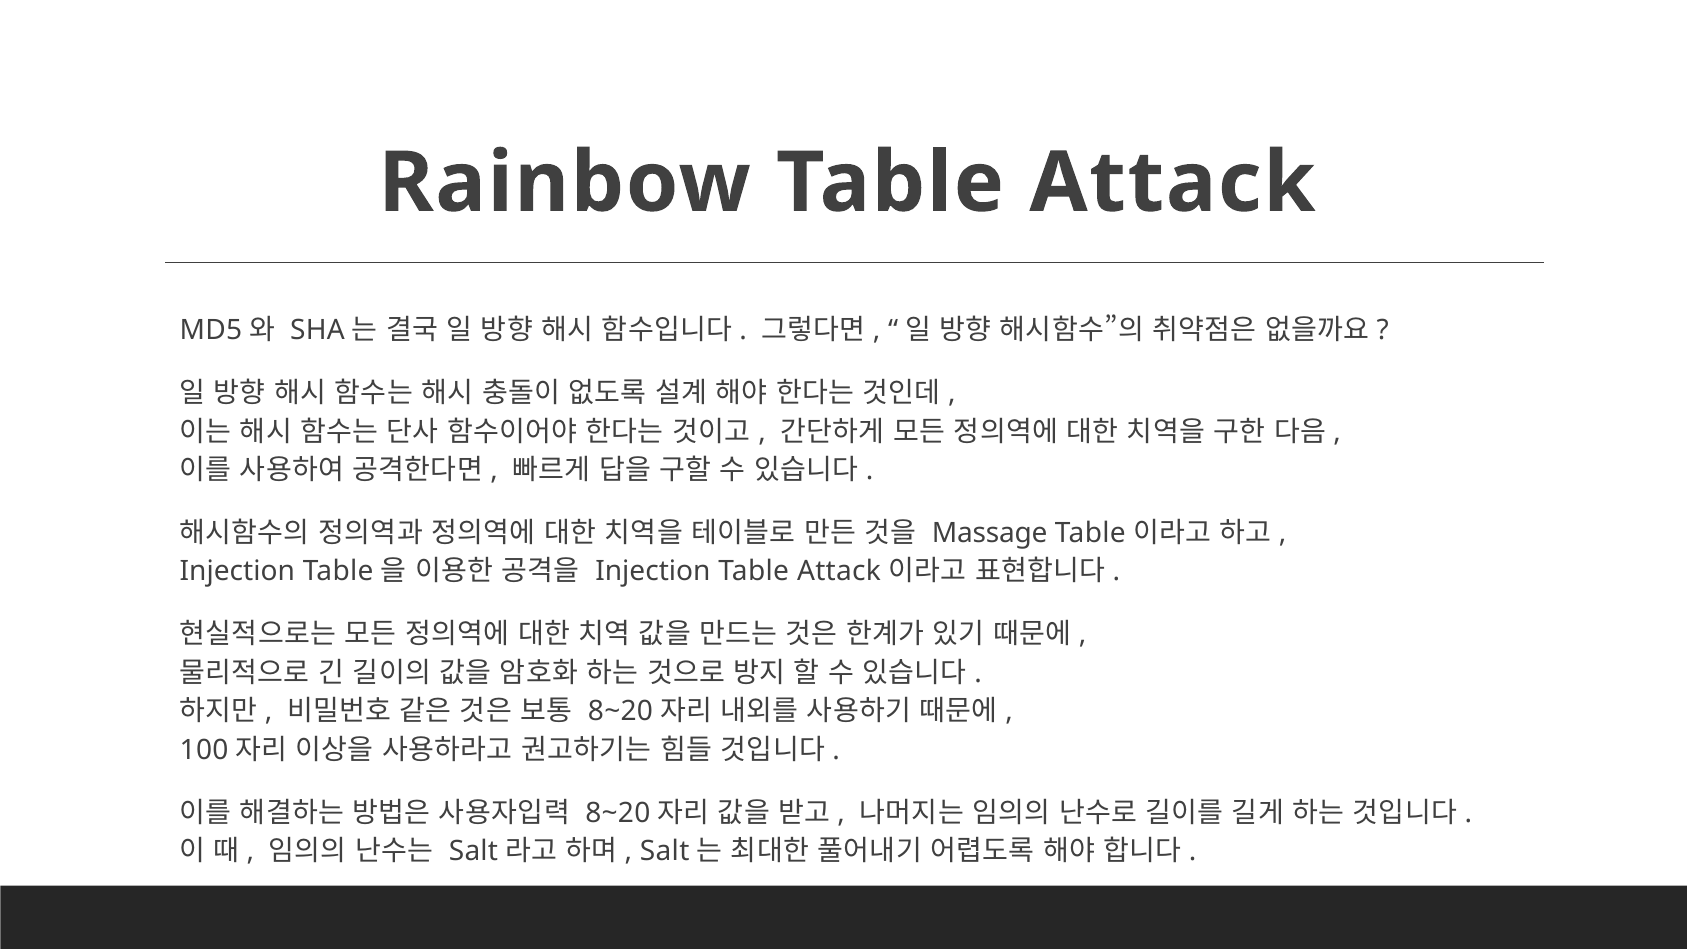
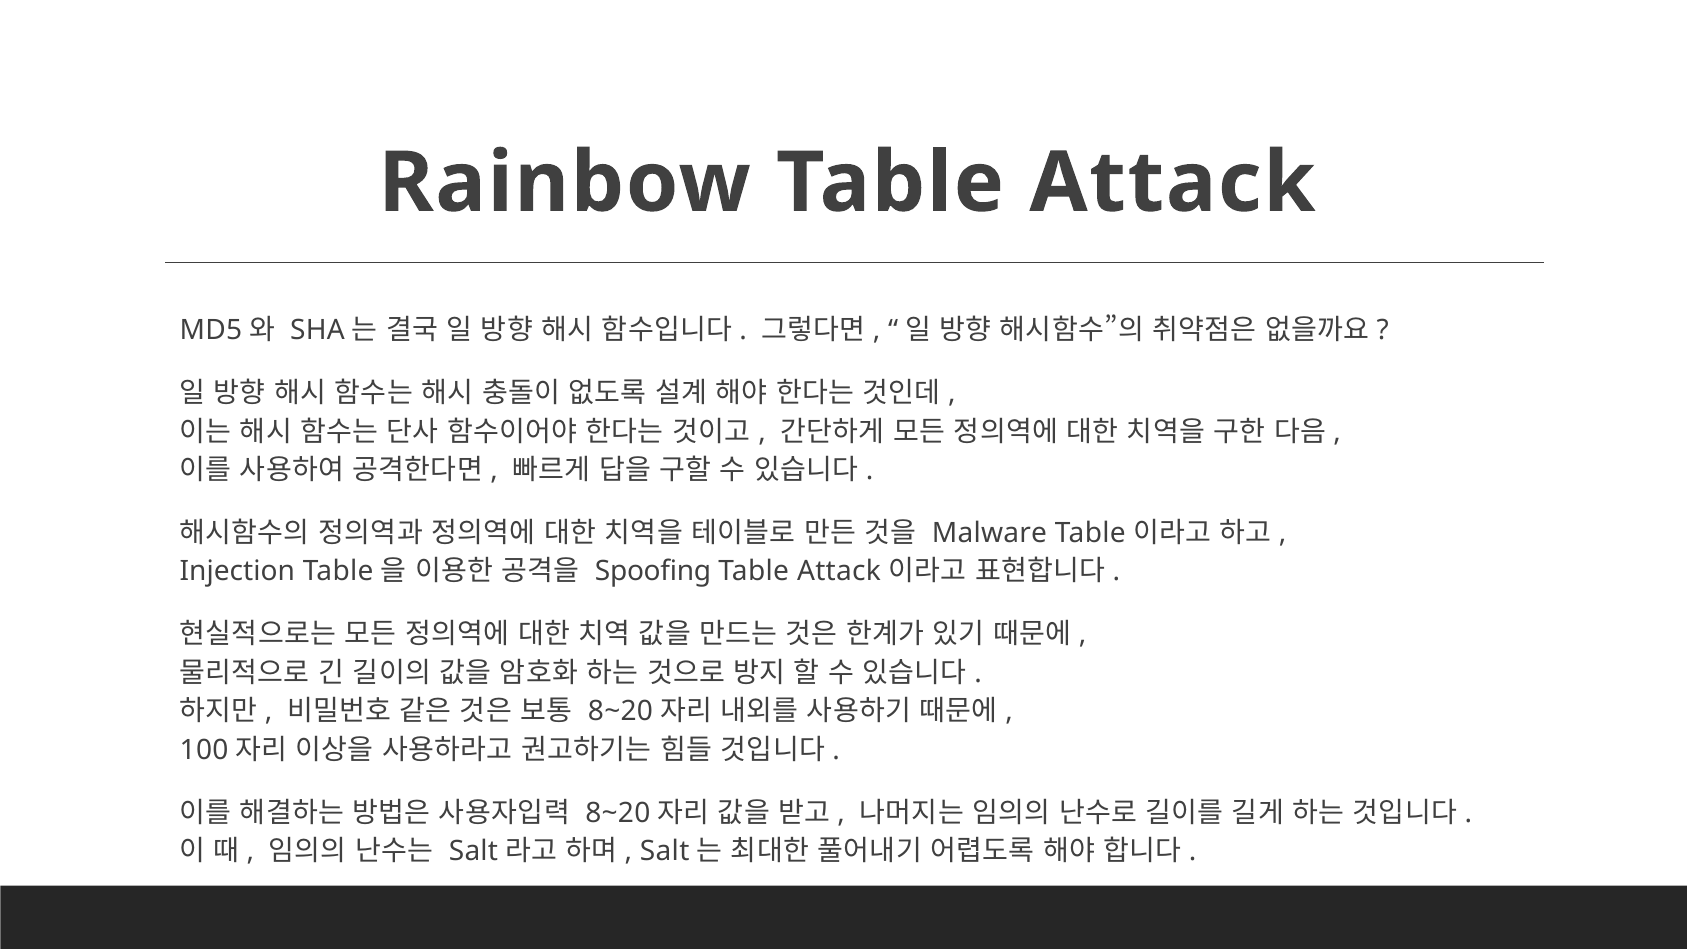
Massage: Massage -> Malware (989, 533)
Injection: Injection -> Spoofing (653, 572)
